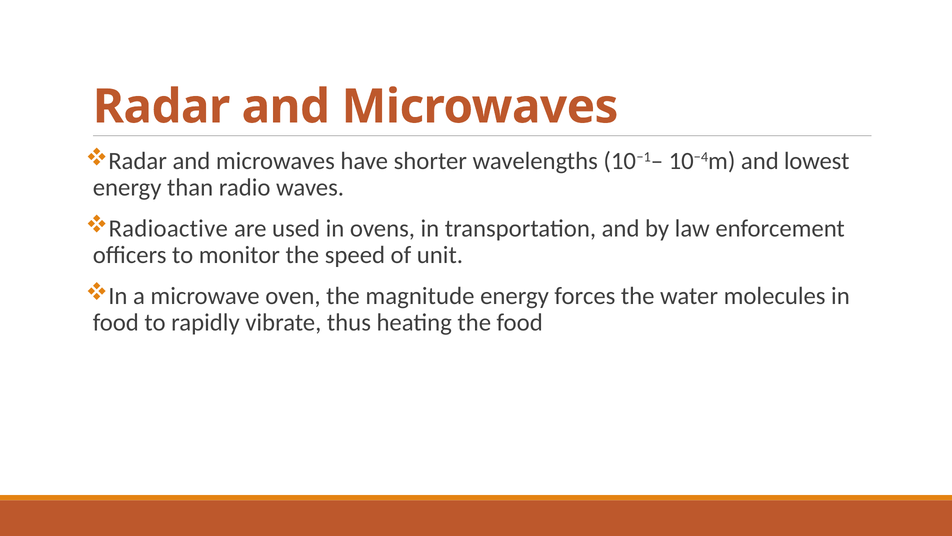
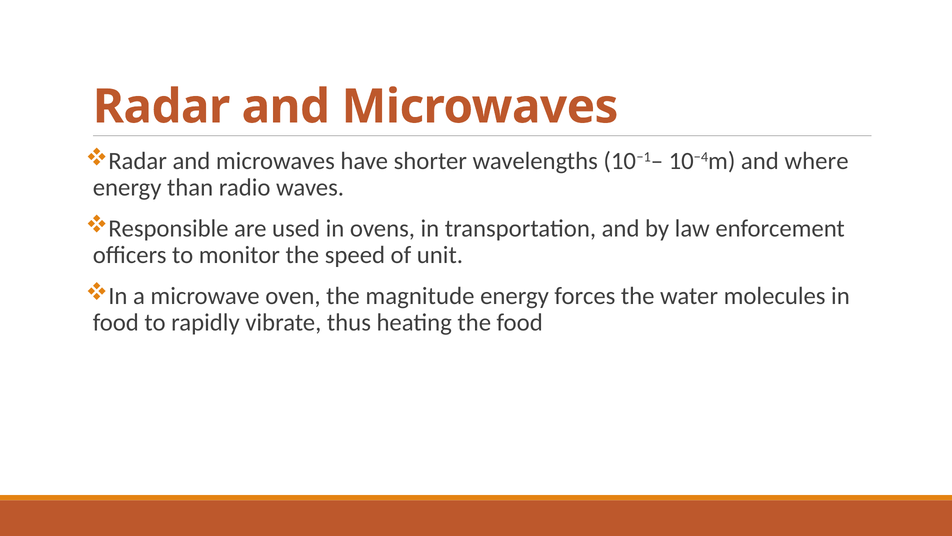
lowest: lowest -> where (817, 161)
Radioactive: Radioactive -> Responsible (168, 228)
